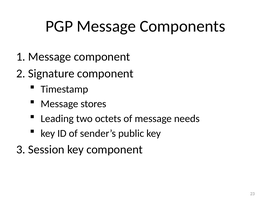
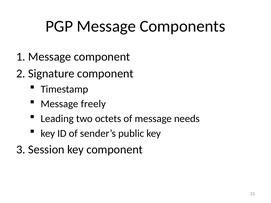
stores: stores -> freely (93, 104)
